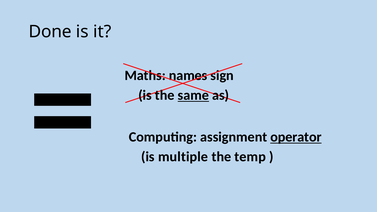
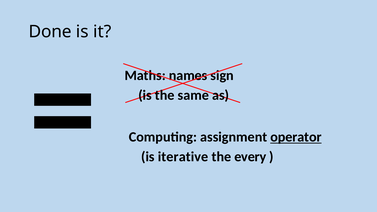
same underline: present -> none (193, 95)
multiple: multiple -> iterative (183, 157)
temp: temp -> every (250, 157)
